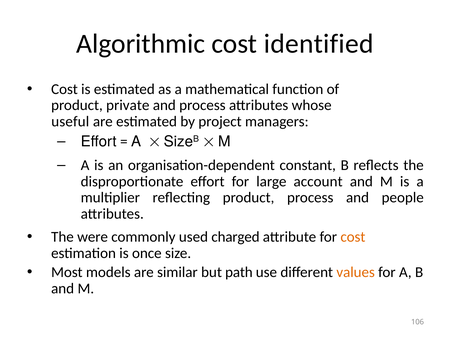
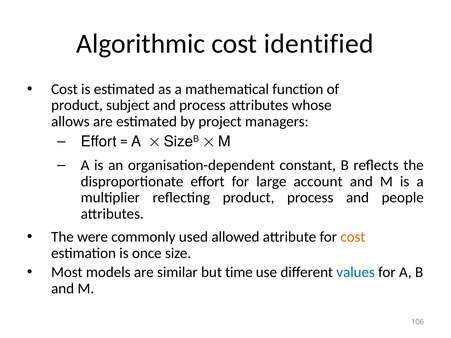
private: private -> subject (128, 105)
useful: useful -> allows (70, 122)
charged: charged -> allowed (235, 237)
path: path -> time (239, 273)
values colour: orange -> blue (356, 273)
